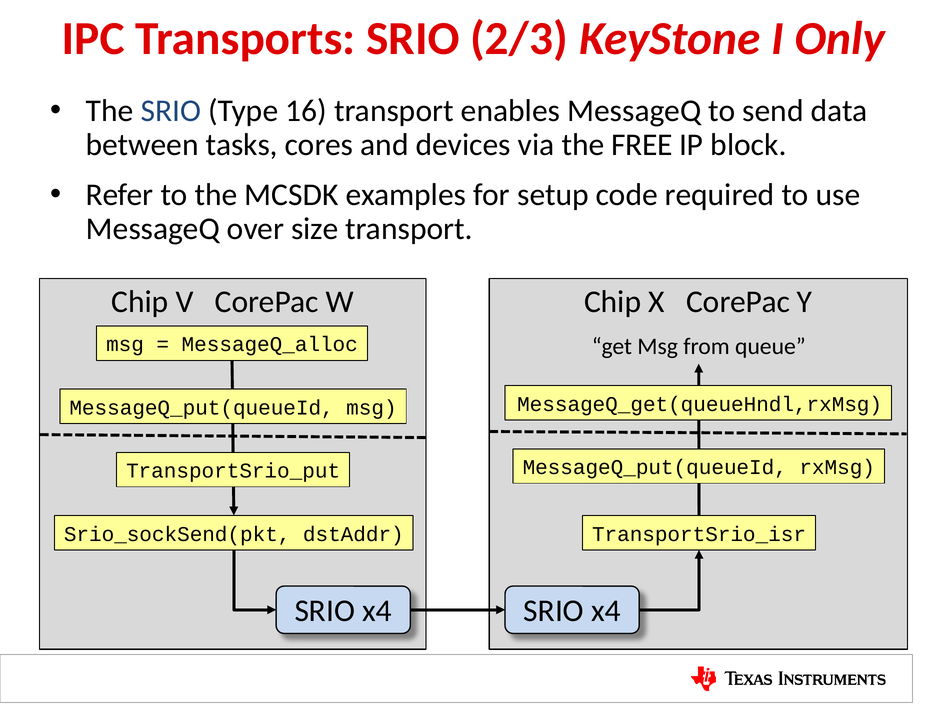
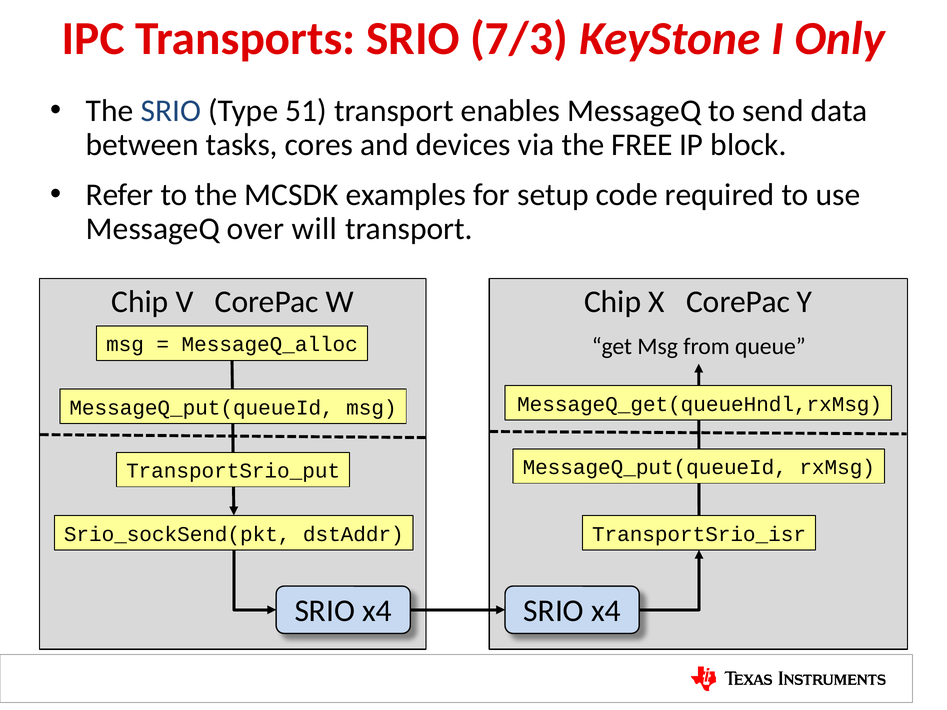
2/3: 2/3 -> 7/3 (519, 38)
16: 16 -> 51 (306, 111)
size: size -> will (314, 229)
